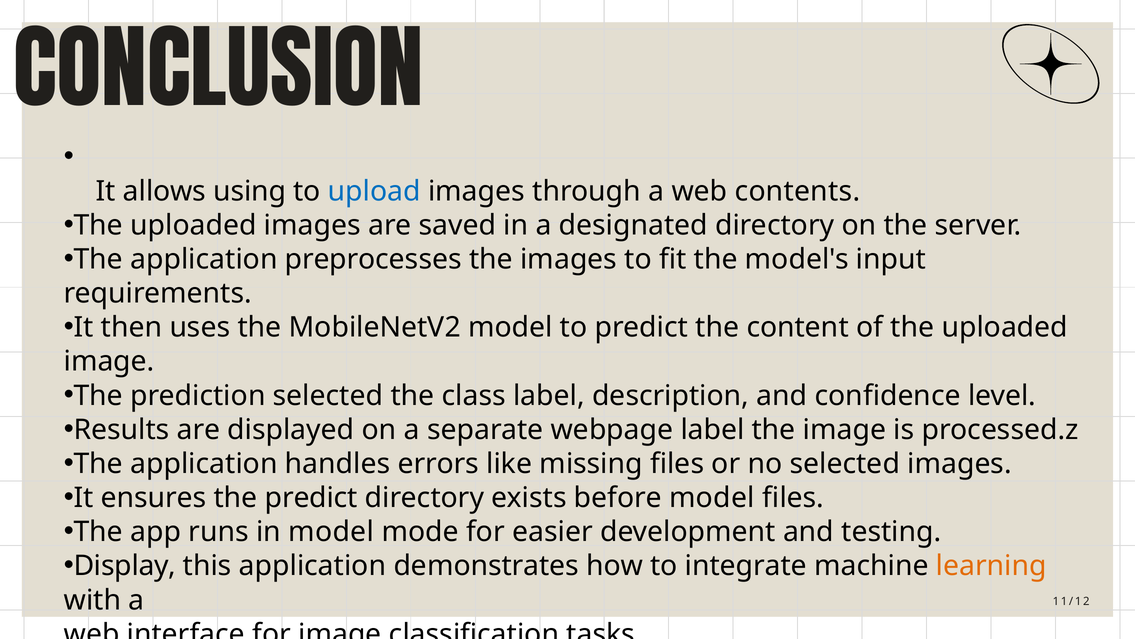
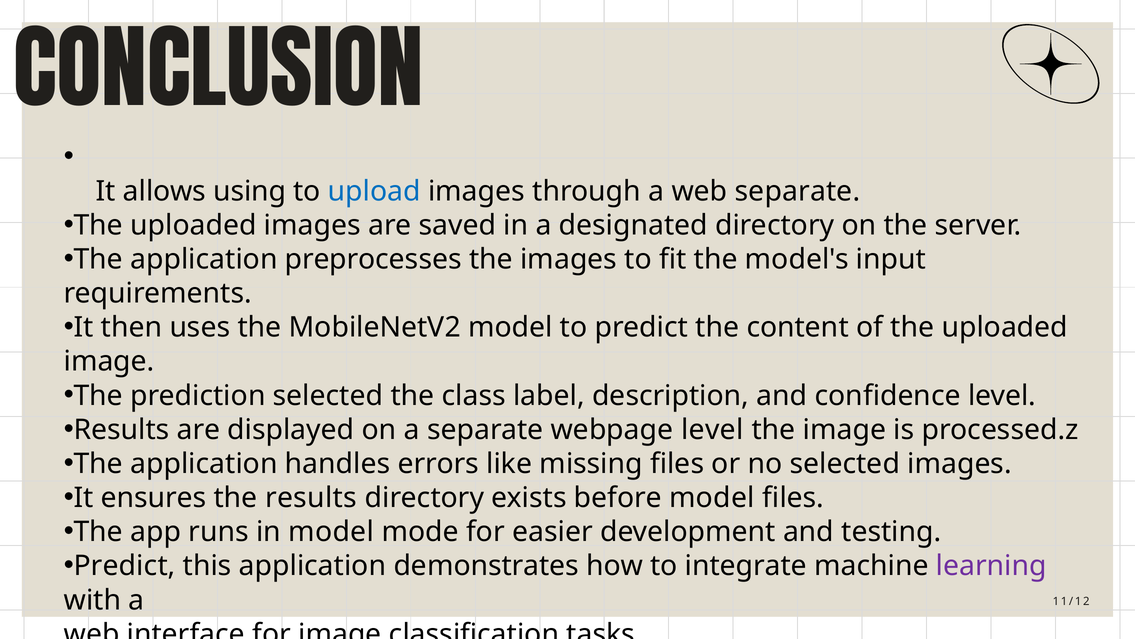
web contents: contents -> separate (797, 191)
webpage label: label -> level (712, 429)
the predict: predict -> results (311, 497)
Display: Display -> Predict (125, 566)
learning colour: orange -> purple (991, 566)
